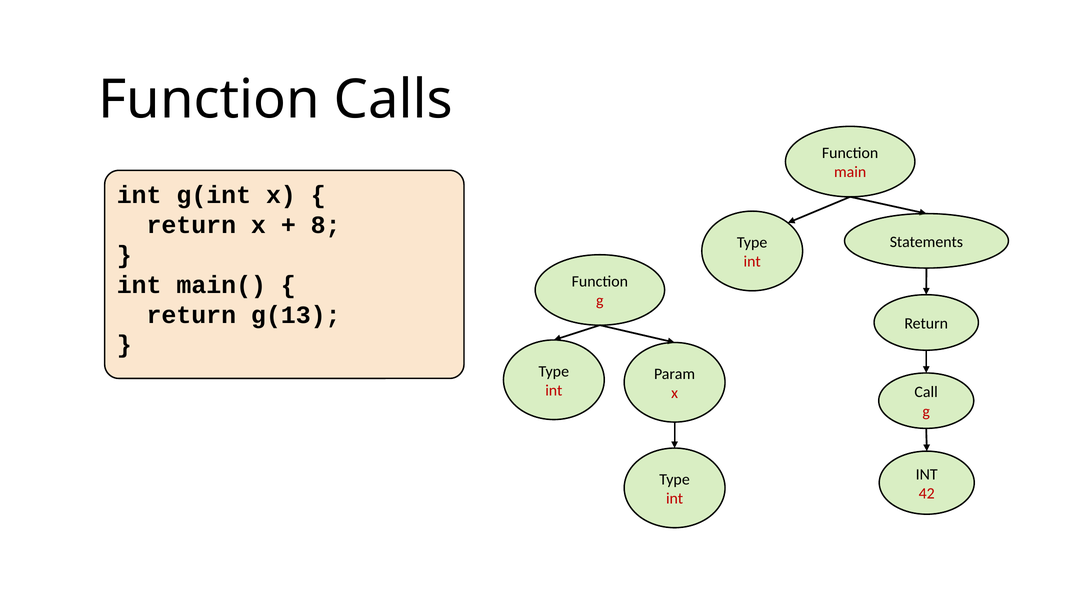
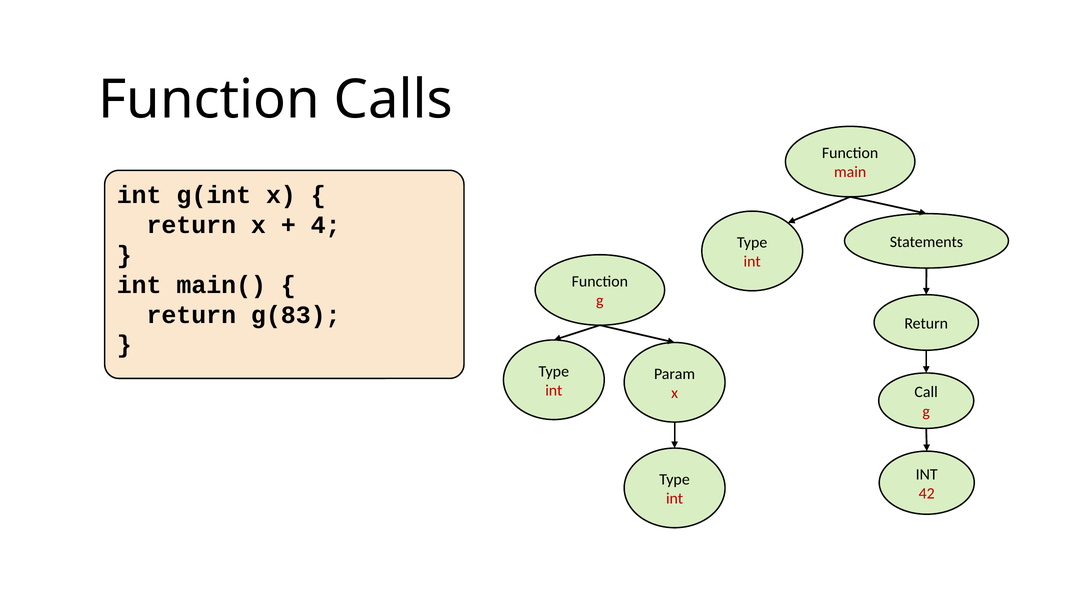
8: 8 -> 4 (326, 225)
g(13: g(13 -> g(83 (296, 315)
